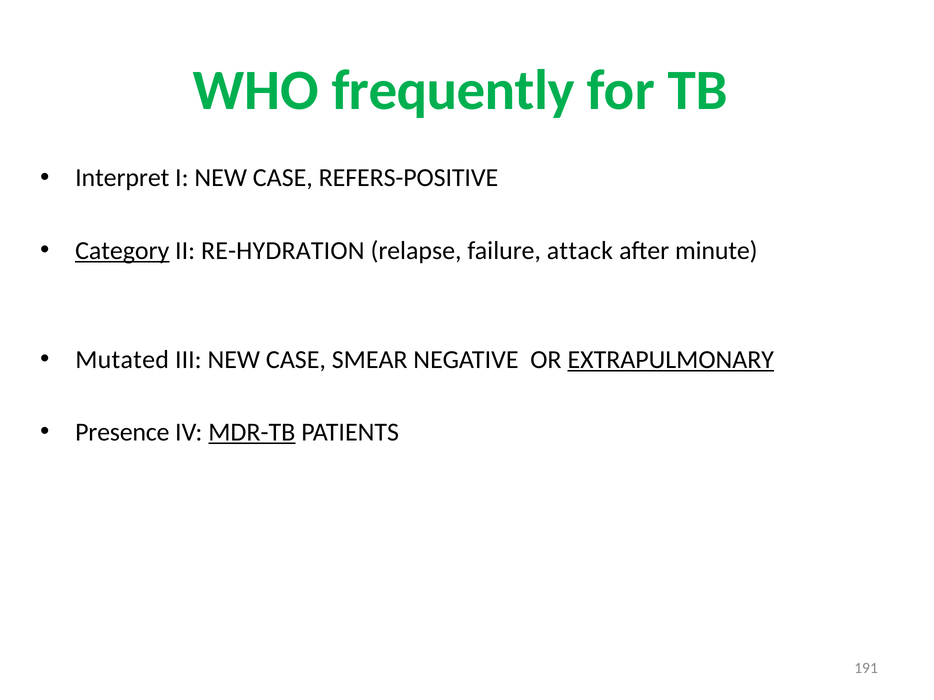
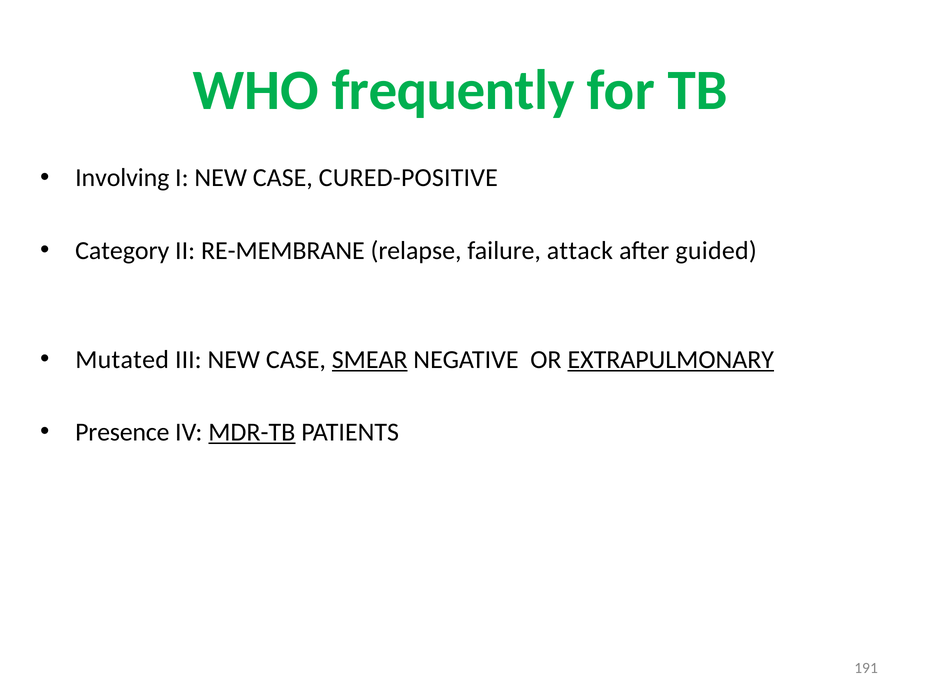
Interpret: Interpret -> Involving (122, 178)
REFERS-POSITIVE: REFERS-POSITIVE -> CURED-POSITIVE (408, 178)
Category underline: present -> none (122, 251)
RE-HYDRATION: RE-HYDRATION -> RE-MEMBRANE (283, 251)
minute: minute -> guided (716, 251)
SMEAR underline: none -> present (370, 360)
